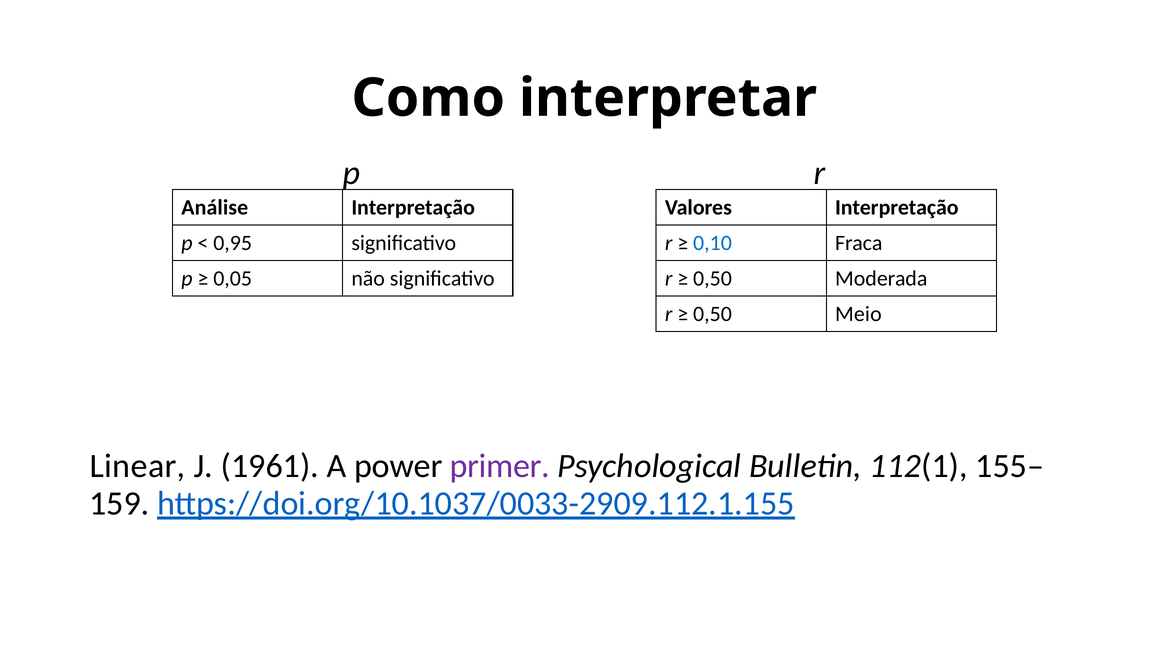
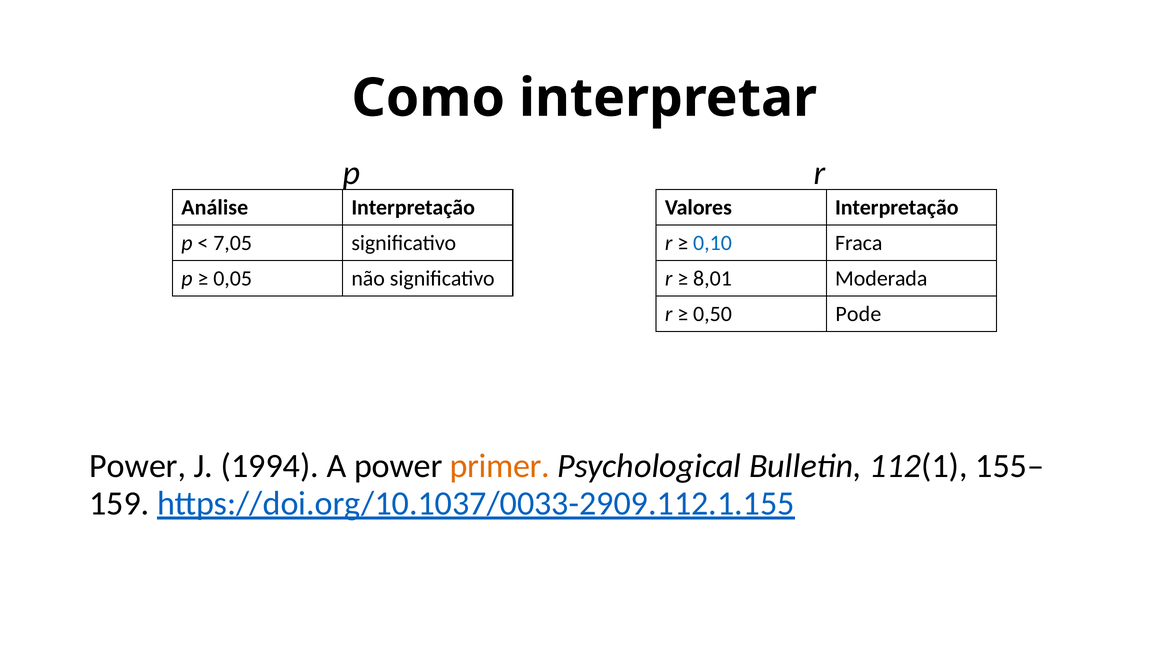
0,95: 0,95 -> 7,05 (233, 243)
0,50: 0,50 -> 8,01 (713, 279)
Meio: Meio -> Pode (858, 314)
Linear: Linear -> Power (138, 467)
1961: 1961 -> 1994 (270, 467)
primer colour: purple -> orange (500, 467)
